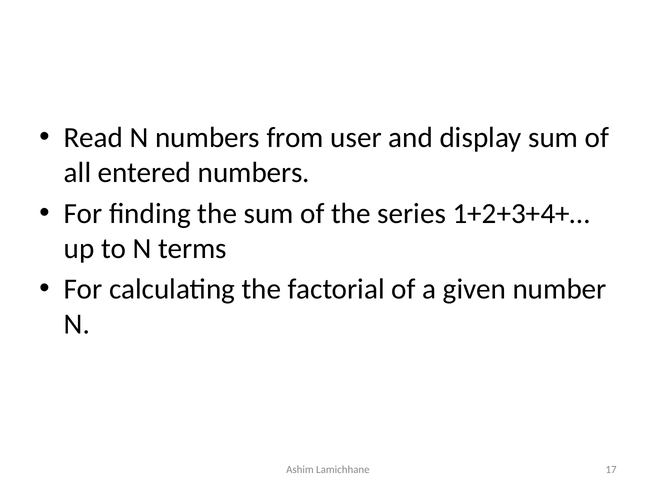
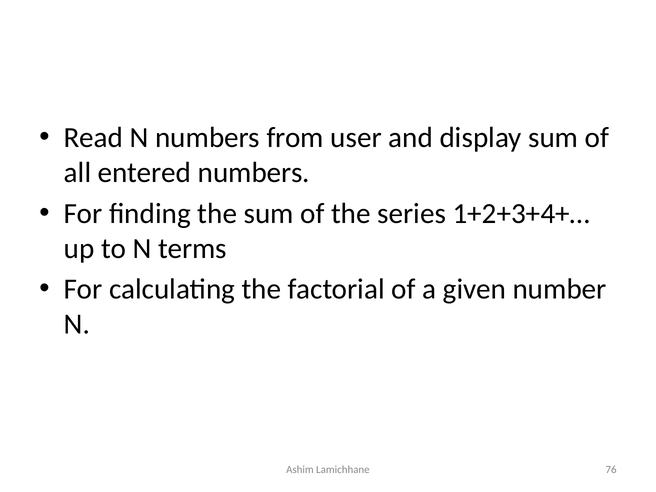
17: 17 -> 76 (611, 470)
